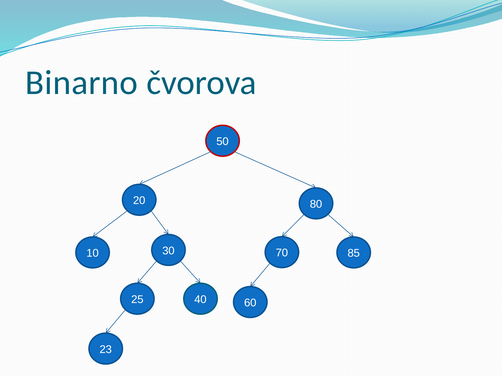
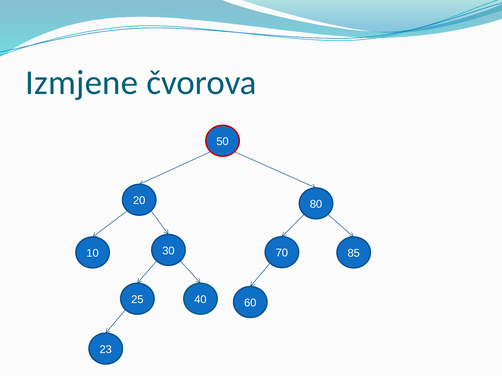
Binarno: Binarno -> Izmjene (82, 83)
